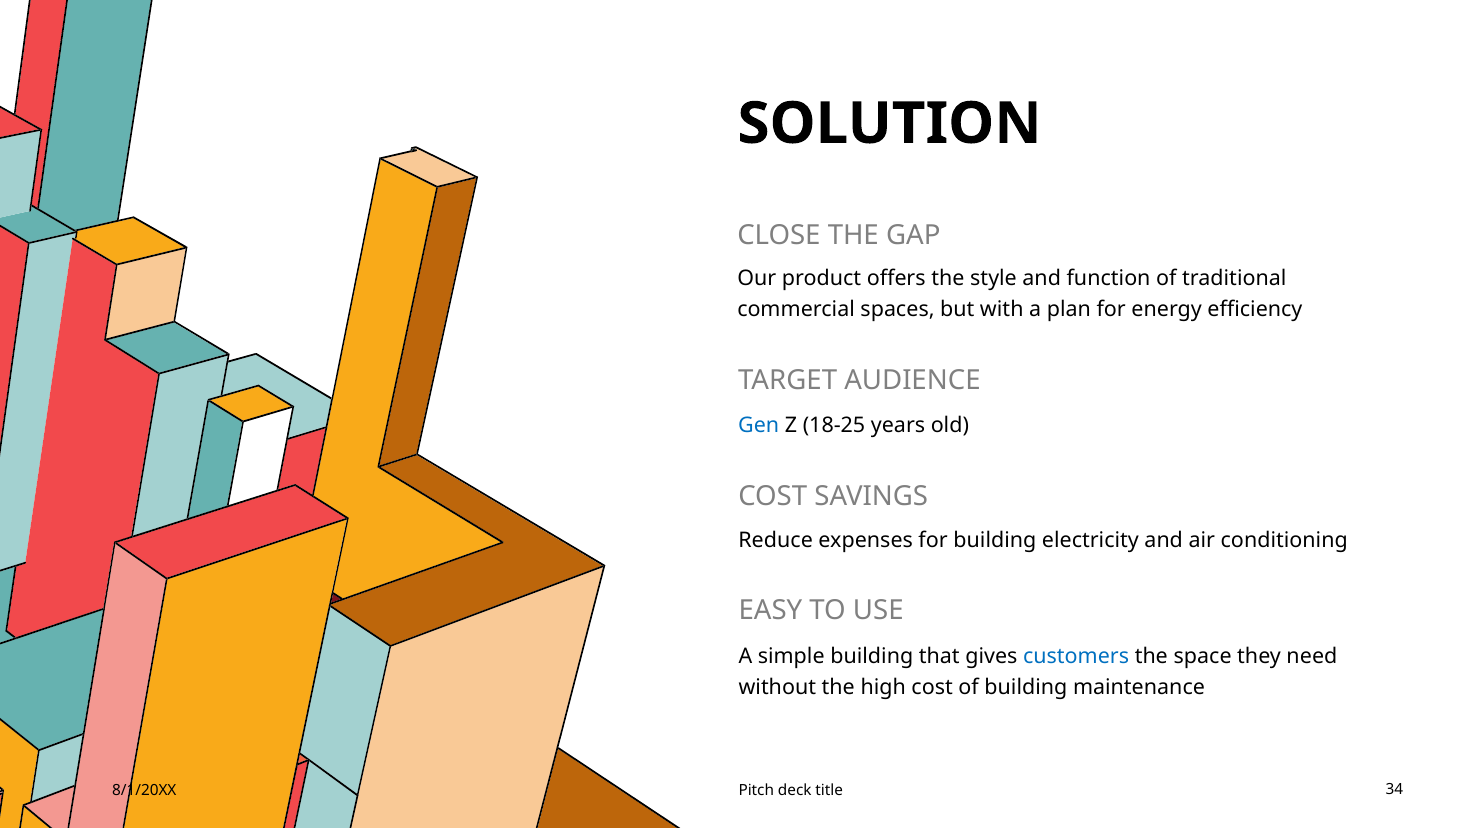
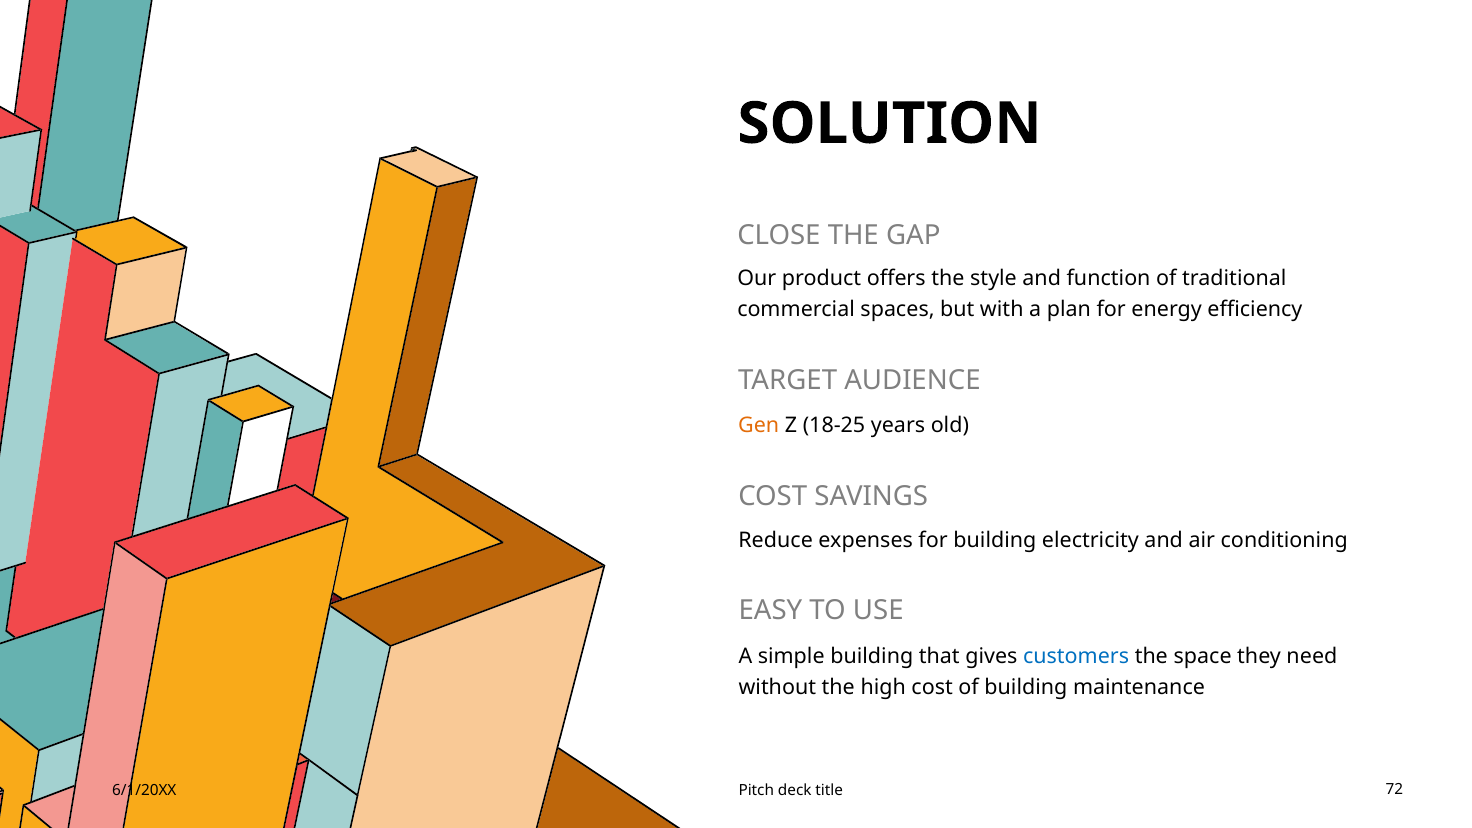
Gen colour: blue -> orange (759, 426)
8/1/20XX: 8/1/20XX -> 6/1/20XX (144, 791)
34: 34 -> 72 (1394, 789)
